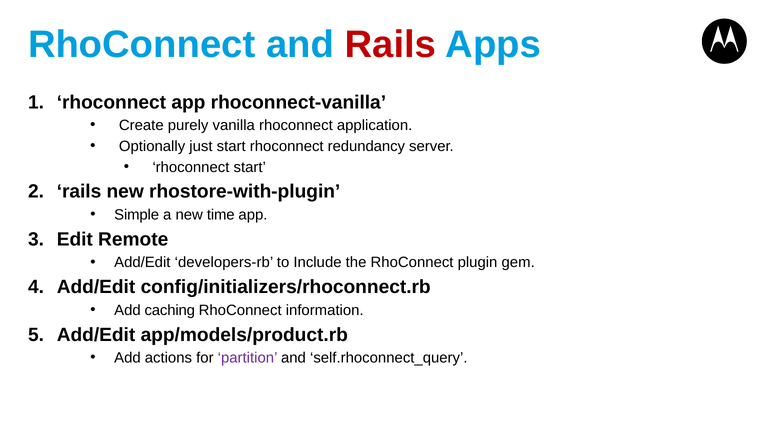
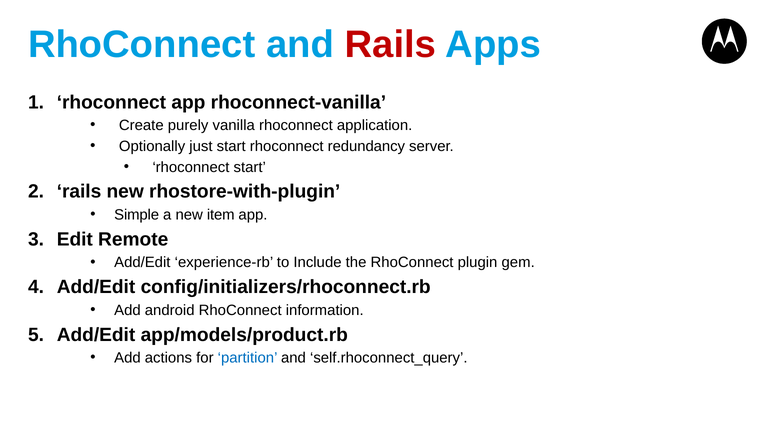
time: time -> item (221, 215)
developers-rb: developers-rb -> experience-rb (224, 262)
caching: caching -> android (170, 310)
partition colour: purple -> blue (248, 358)
